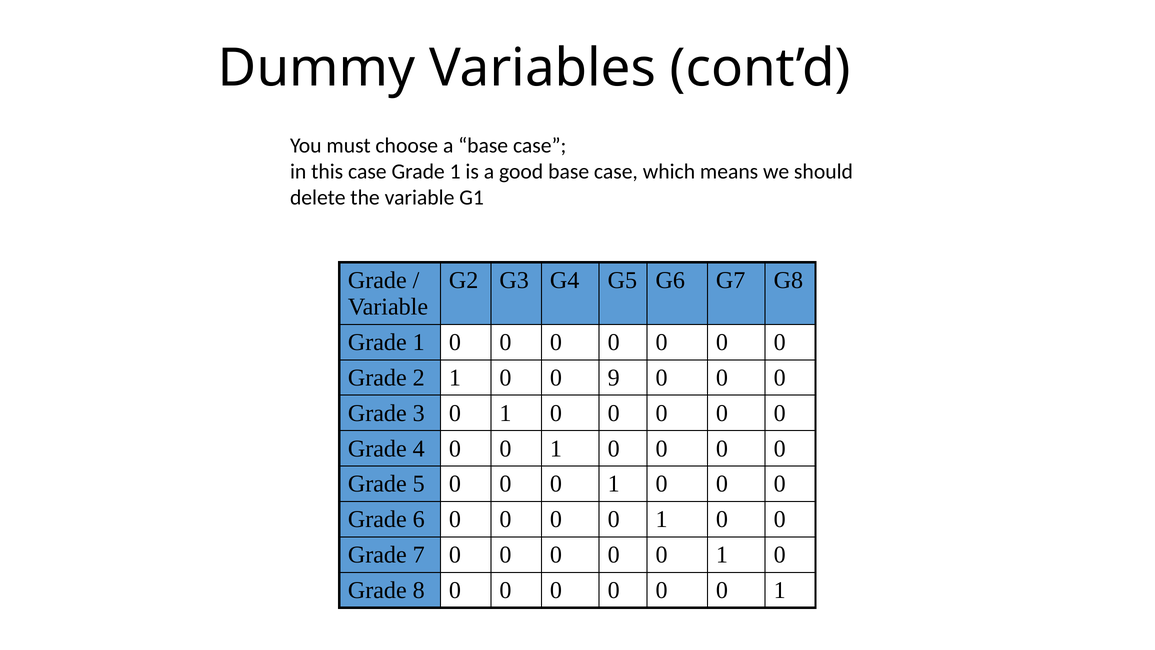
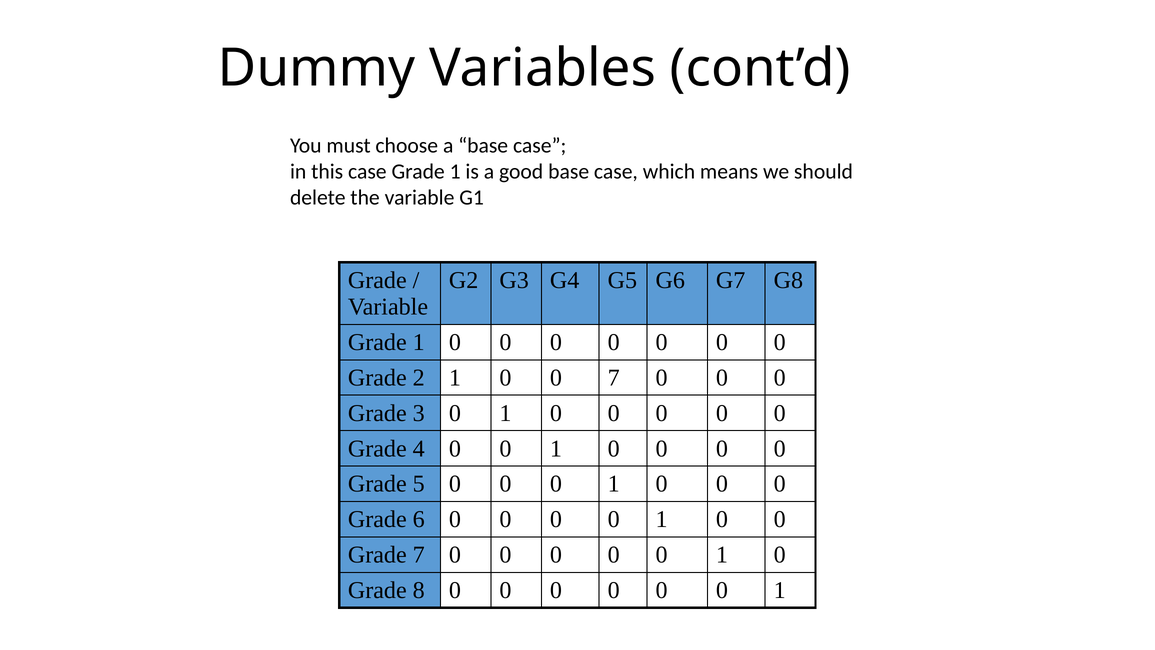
0 9: 9 -> 7 (614, 378)
